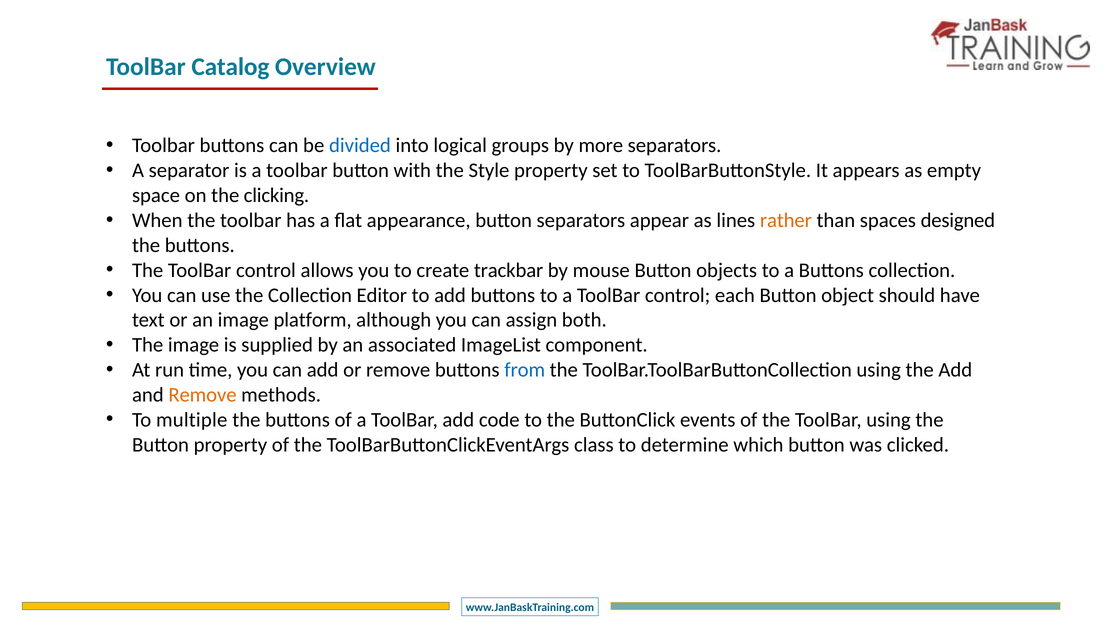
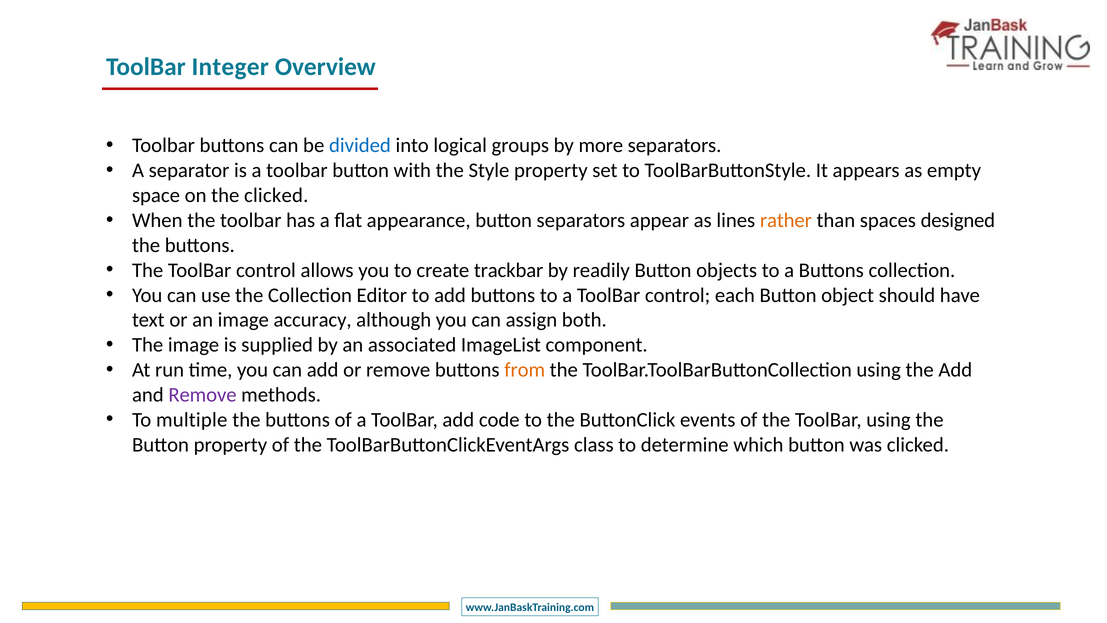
Catalog: Catalog -> Integer (230, 67)
the clicking: clicking -> clicked (276, 195)
mouse: mouse -> readily (601, 270)
platform: platform -> accuracy (313, 320)
from colour: blue -> orange (525, 370)
Remove colour: orange -> purple (202, 395)
